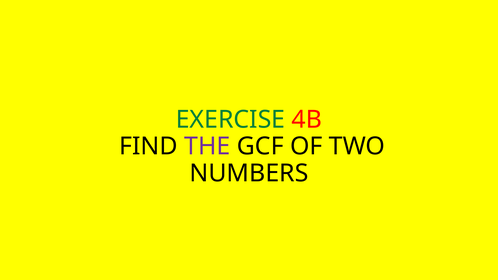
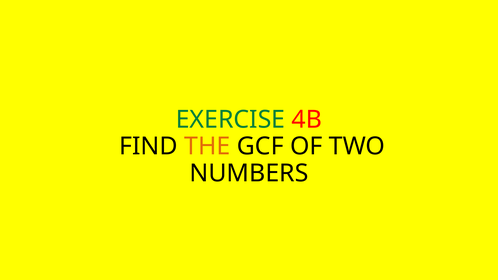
THE colour: purple -> orange (207, 146)
